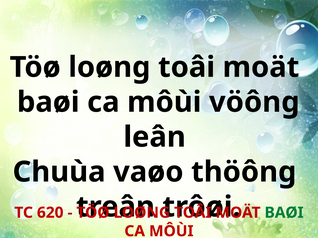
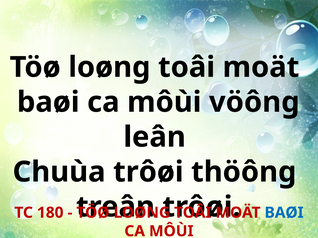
Chuùa vaøo: vaøo -> trôøi (148, 172)
620: 620 -> 180 (50, 213)
BAØI colour: green -> blue (284, 213)
